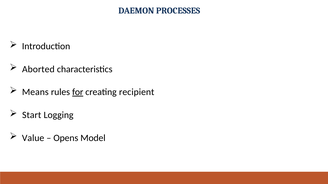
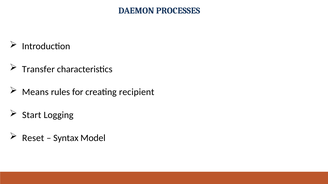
Aborted: Aborted -> Transfer (38, 69)
for underline: present -> none (78, 92)
Value: Value -> Reset (33, 138)
Opens: Opens -> Syntax (66, 138)
